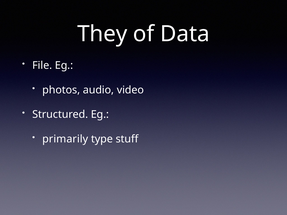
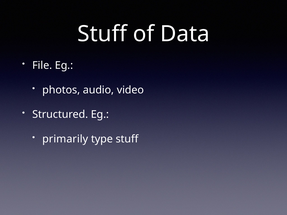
They: They -> Stuff (102, 34)
